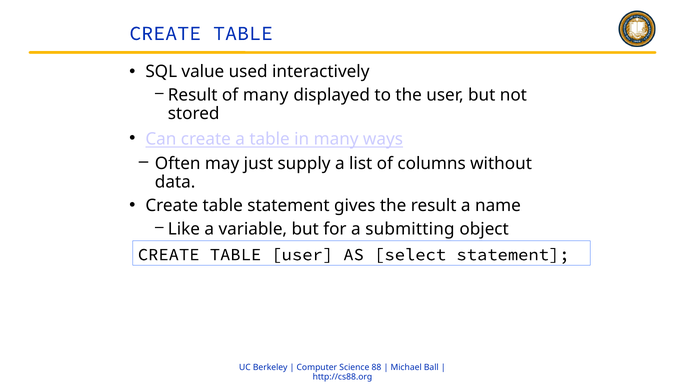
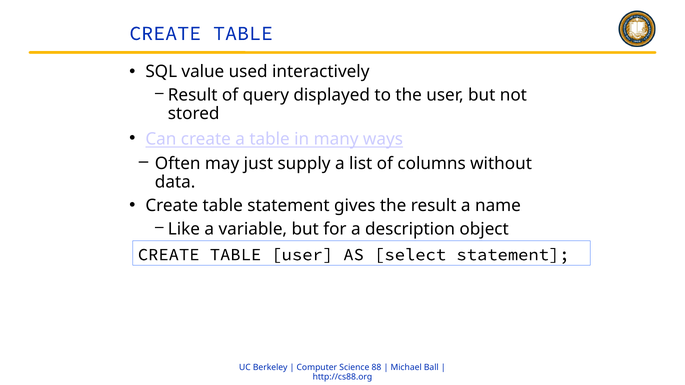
of many: many -> query (266, 95)
submitting: submitting -> description (410, 229)
